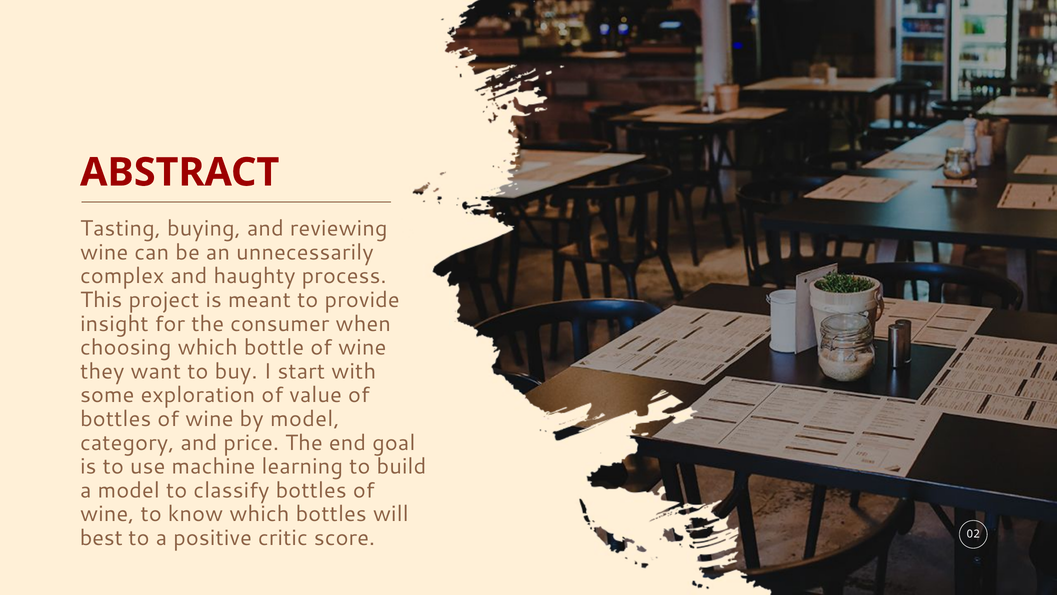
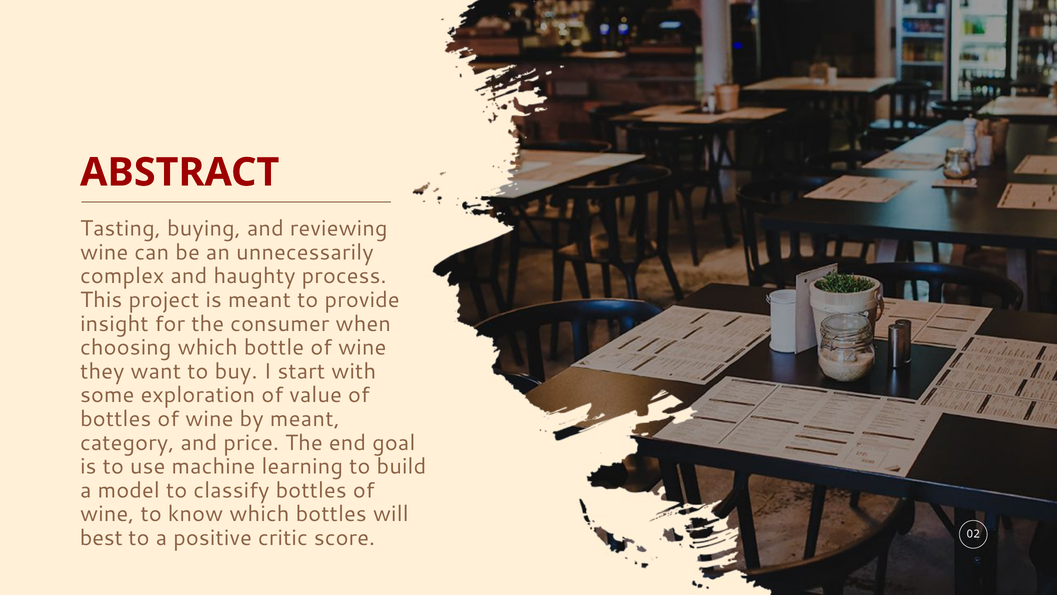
by model: model -> meant (305, 419)
